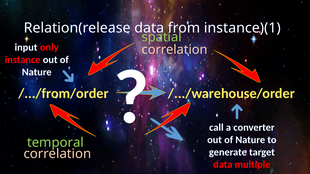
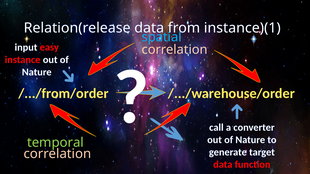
spatial colour: light green -> light blue (162, 37)
only: only -> easy (49, 47)
multiple: multiple -> function (253, 165)
